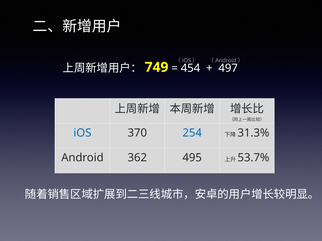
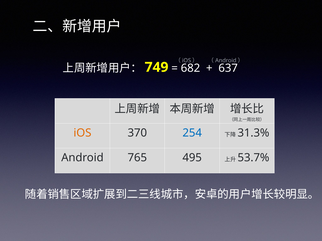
454: 454 -> 682 (190, 68)
497: 497 -> 637 (228, 68)
iOS colour: blue -> orange (82, 133)
362: 362 -> 765 (137, 158)
